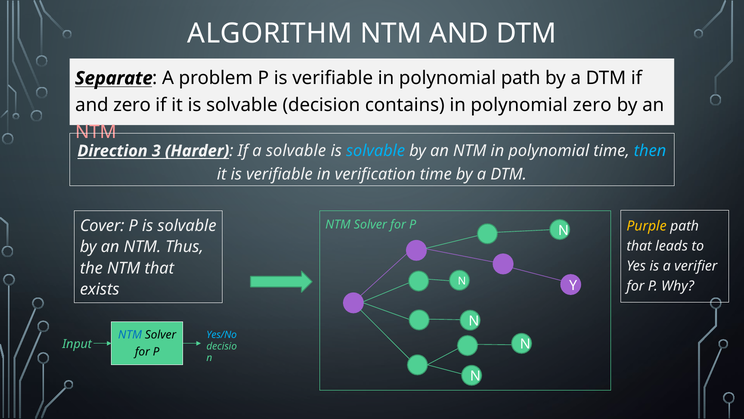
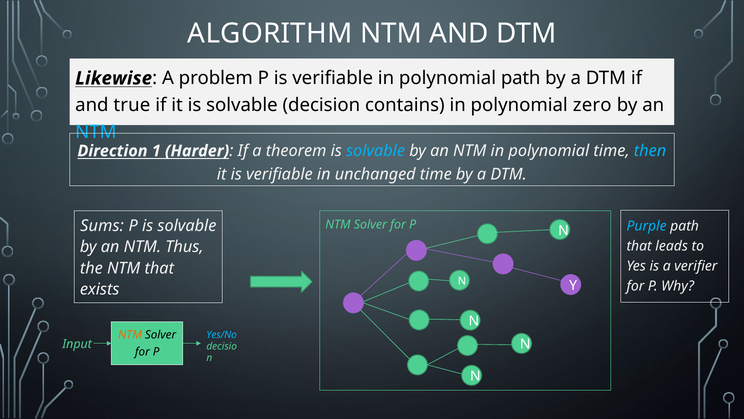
Separate: Separate -> Likewise (114, 78)
and zero: zero -> true (132, 105)
NTM colour: pink -> light blue (96, 132)
3: 3 -> 1 (156, 151)
a solvable: solvable -> theorem (296, 151)
verification: verification -> unchanged (375, 174)
Cover: Cover -> Sums (102, 226)
Purple colour: yellow -> light blue (647, 226)
NTM colour: blue -> orange (130, 335)
